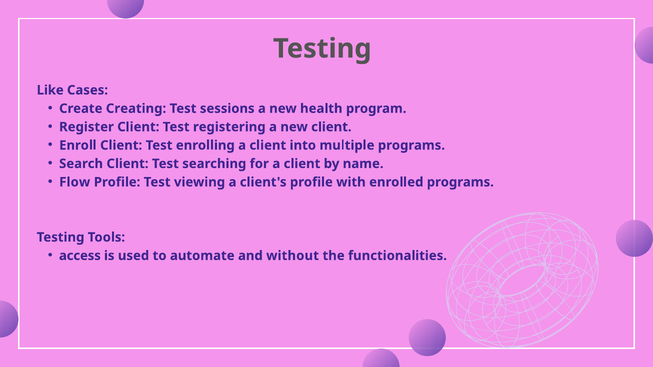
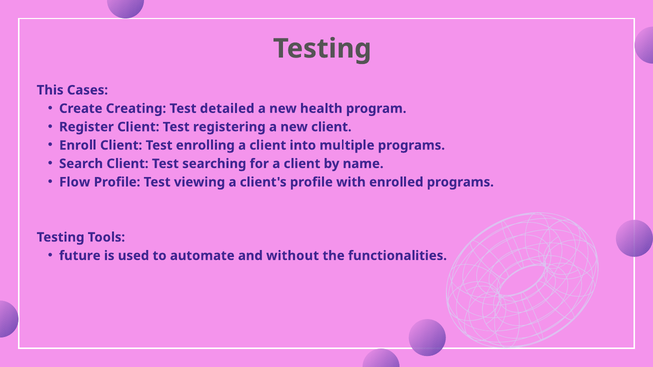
Like: Like -> This (50, 90)
sessions: sessions -> detailed (227, 109)
access: access -> future (80, 256)
